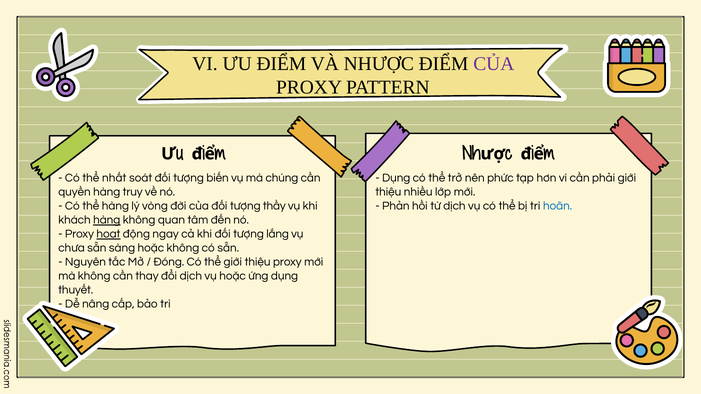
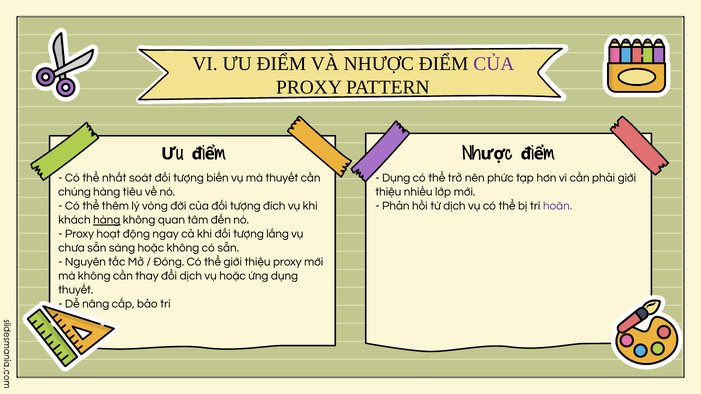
mà chúng: chúng -> thuyết (282, 178)
quyền: quyền -> chúng (75, 192)
truy: truy -> tiêu (133, 192)
thể hàng: hàng -> thêm (115, 206)
thầy: thầy -> đích (274, 206)
hoãn colour: blue -> purple (558, 206)
hoạt underline: present -> none (108, 234)
